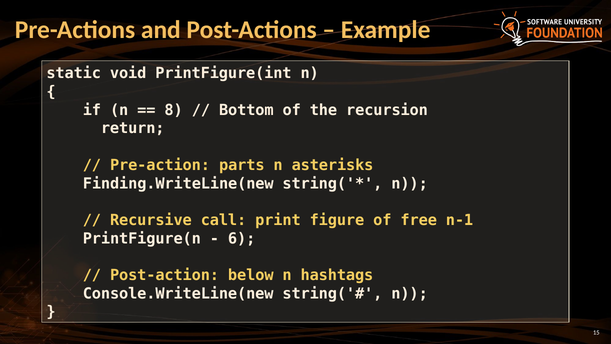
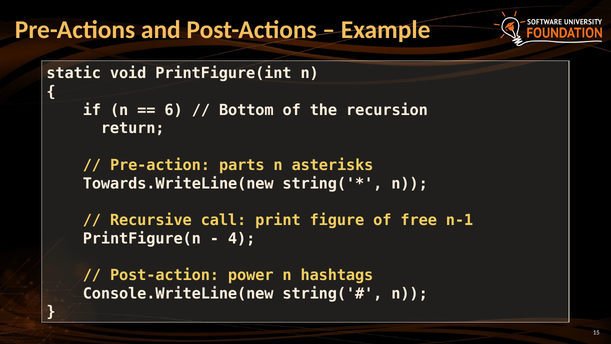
8: 8 -> 6 (174, 110)
Finding.WriteLine(new: Finding.WriteLine(new -> Towards.WriteLine(new (178, 183)
6: 6 -> 4 (242, 238)
below: below -> power (251, 275)
